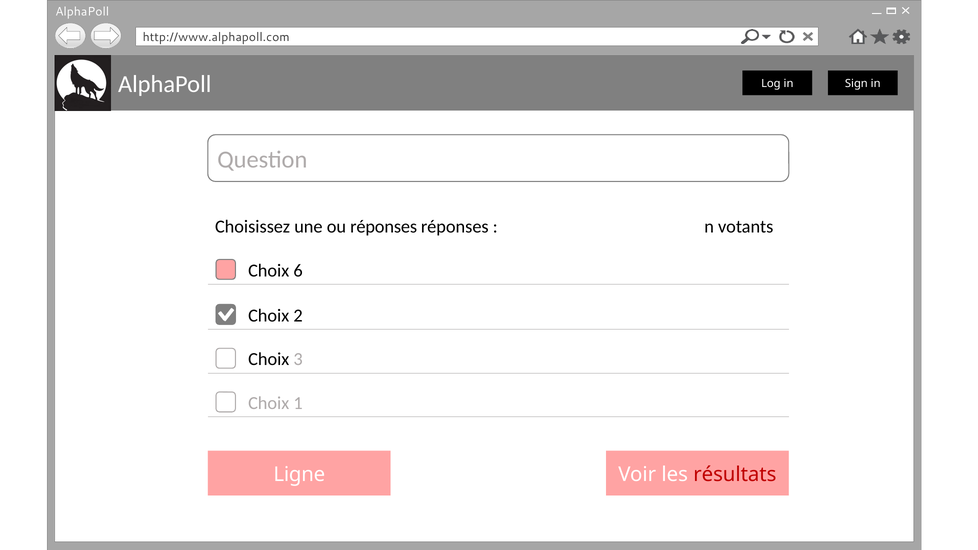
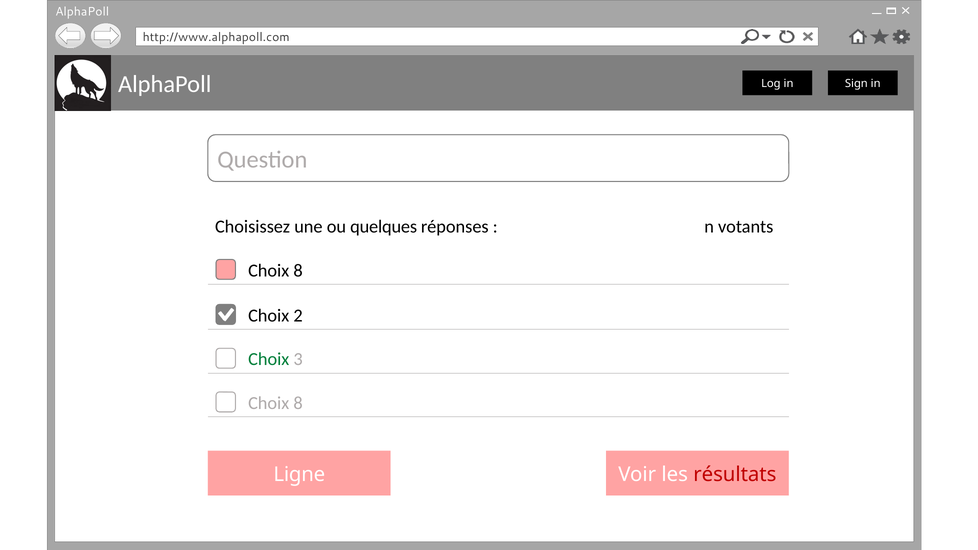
ou réponses: réponses -> quelques (384, 227)
6: 6 -> 8 (298, 271)
Choix colour: black -> green (269, 359)
1: 1 -> 8 (298, 403)
